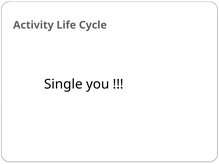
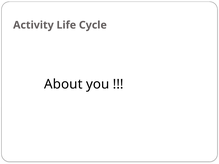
Single: Single -> About (63, 84)
